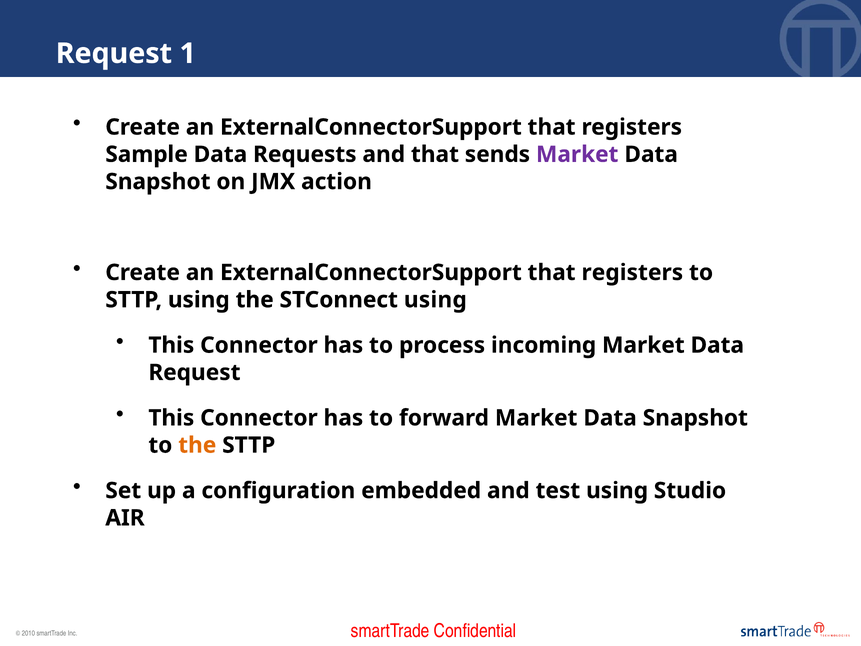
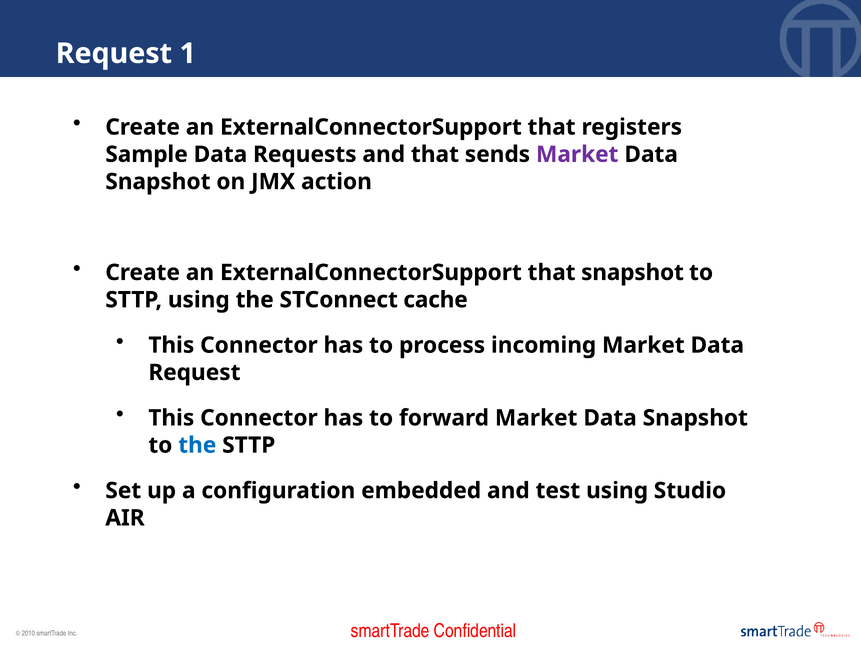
registers: registers -> snapshot (632, 272)
STConnect using: using -> cache (436, 300)
the colour: orange -> blue (197, 445)
